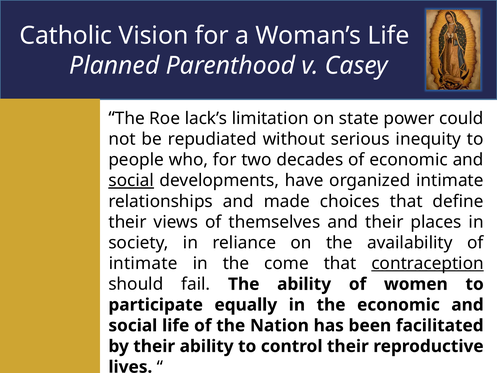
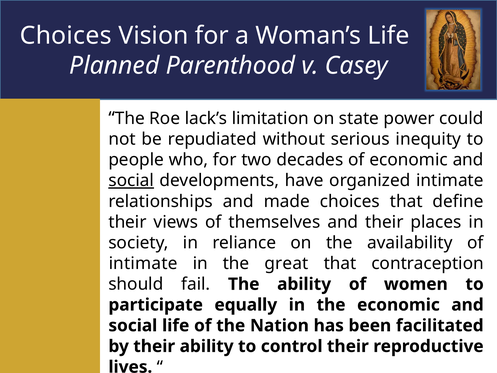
Catholic: Catholic -> Choices (66, 36)
come: come -> great (286, 263)
contraception underline: present -> none (428, 263)
